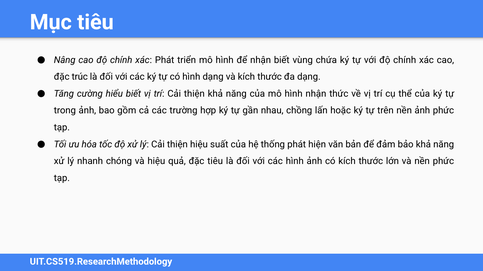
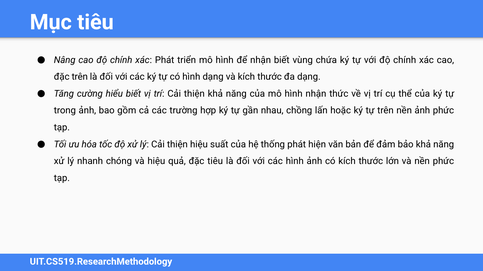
đặc trúc: trúc -> trên (80, 77)
